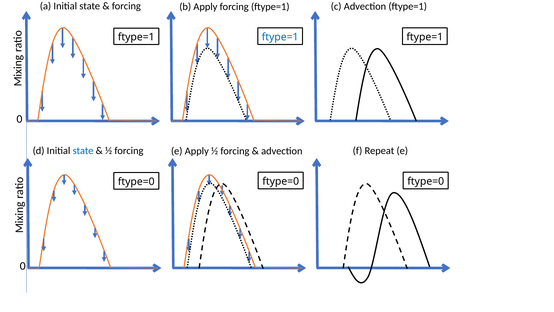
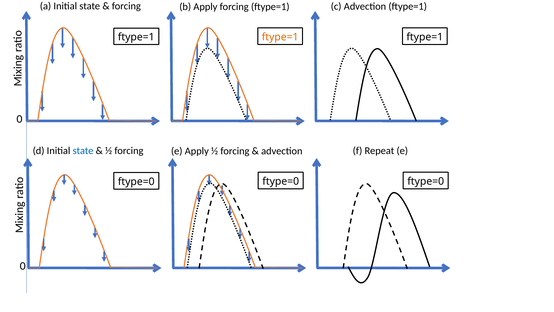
ftype=1 colour: blue -> orange (280, 37)
